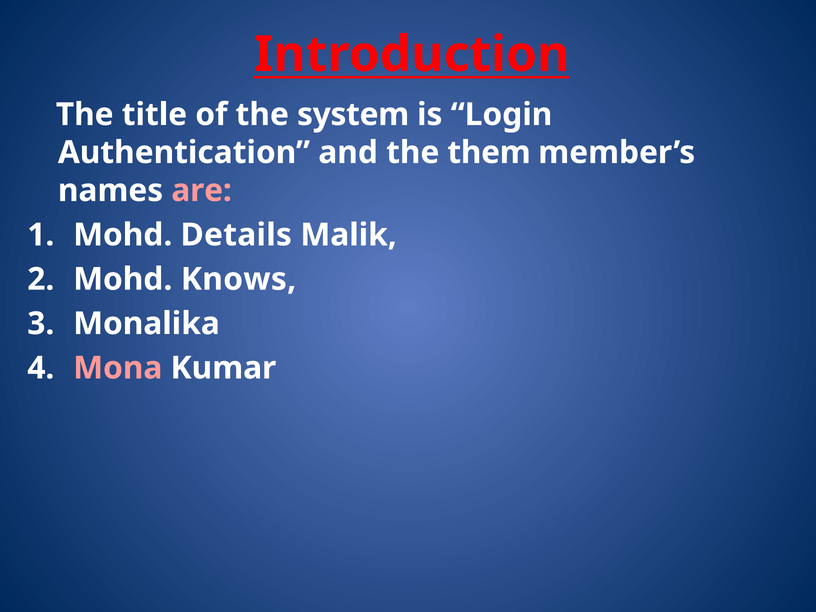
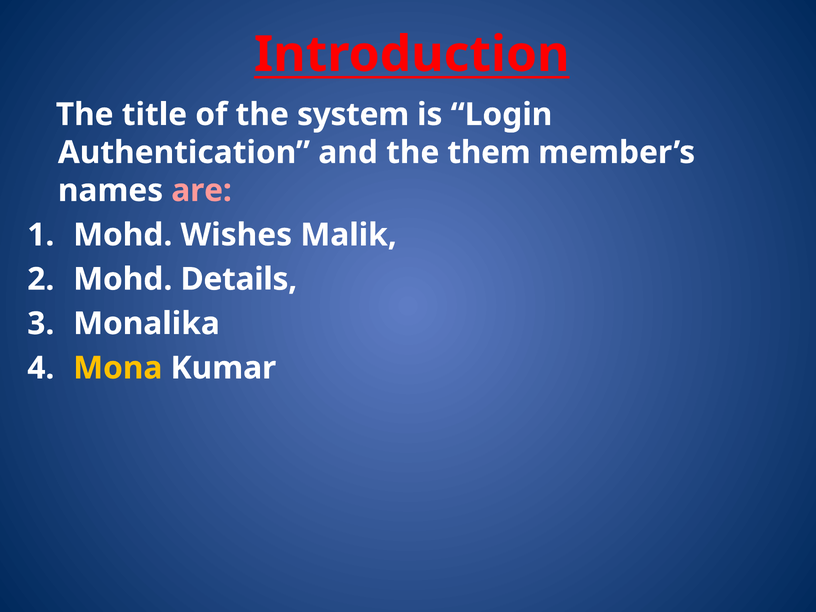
Details: Details -> Wishes (236, 235)
Knows: Knows -> Details (239, 279)
Mona colour: pink -> yellow (118, 368)
